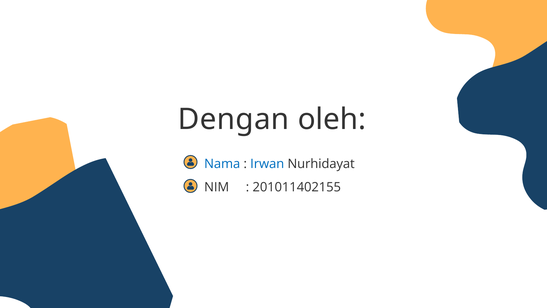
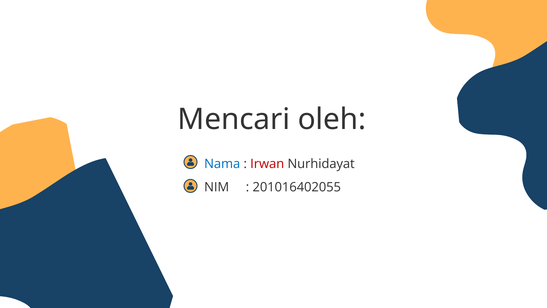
Dengan: Dengan -> Mencari (234, 119)
Irwan colour: blue -> red (267, 164)
201011402155: 201011402155 -> 201016402055 (297, 187)
